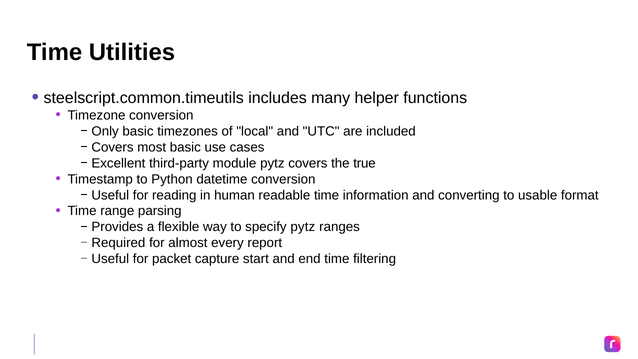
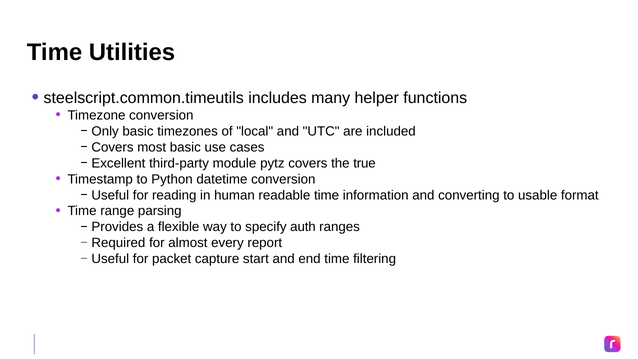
specify pytz: pytz -> auth (303, 227)
